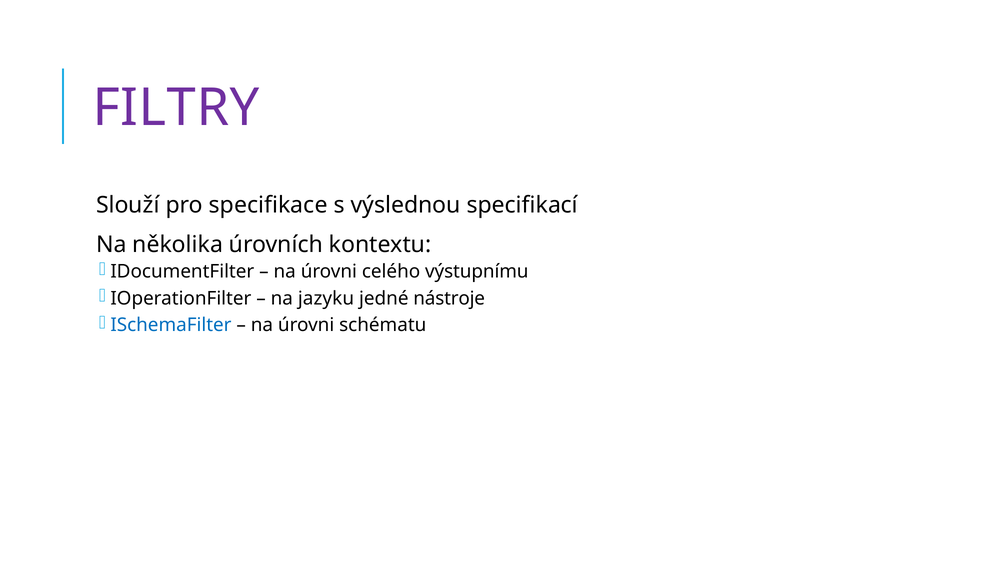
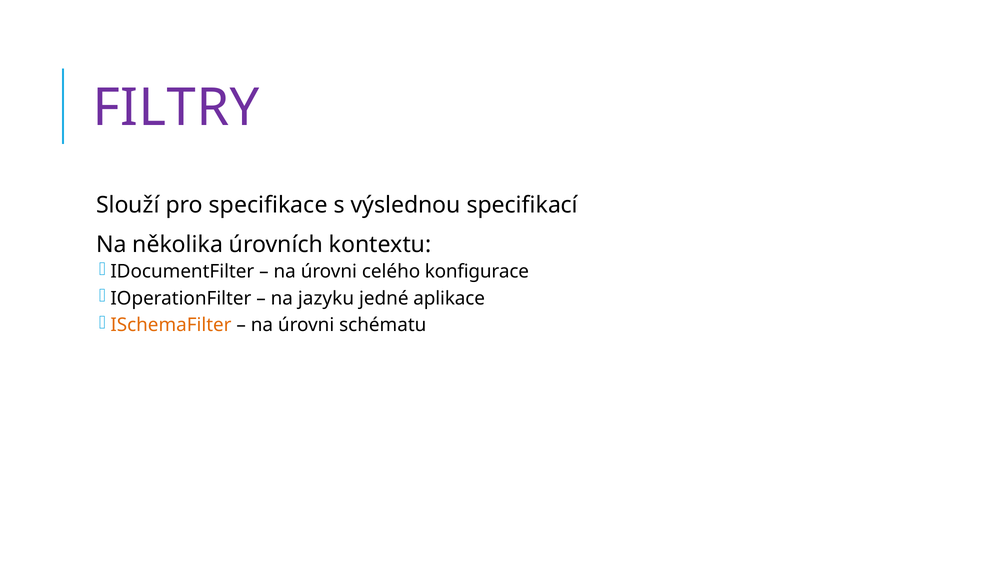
výstupnímu: výstupnímu -> konfigurace (477, 272)
nástroje: nástroje -> aplikace (449, 298)
ISchemaFilter colour: blue -> orange (171, 325)
